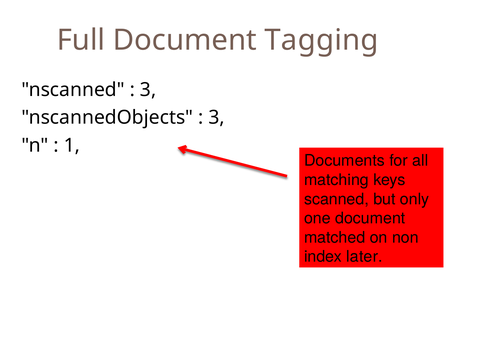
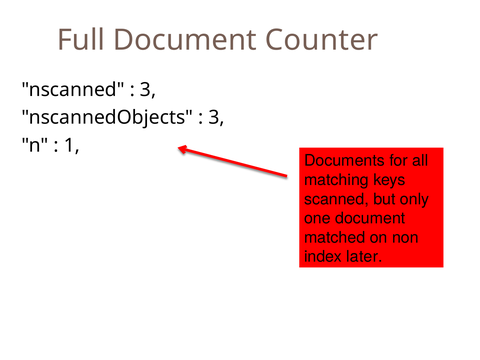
Tagging: Tagging -> Counter (322, 40)
